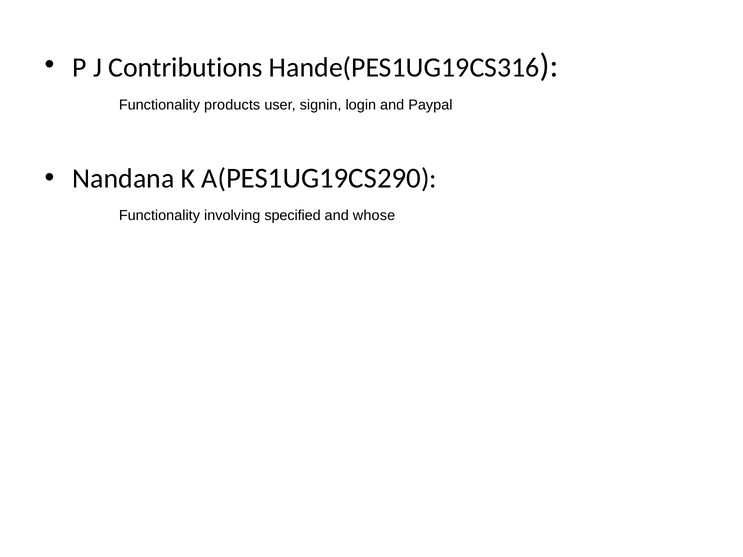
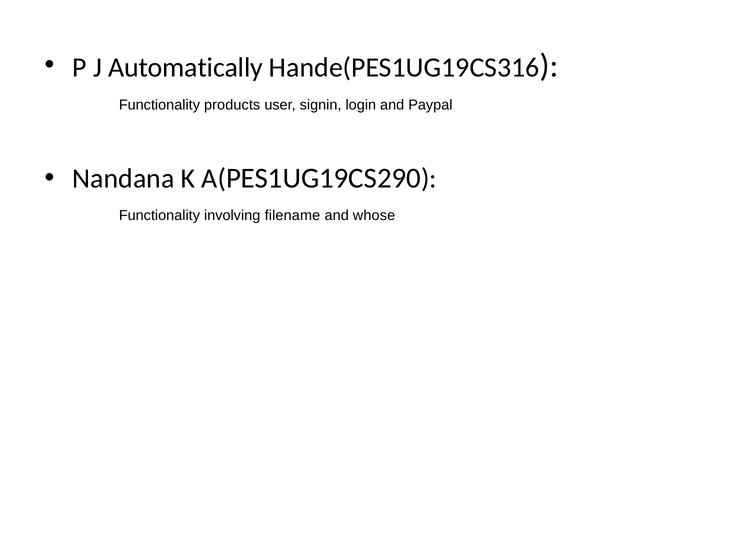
Contributions: Contributions -> Automatically (186, 67)
specified: specified -> filename (292, 216)
